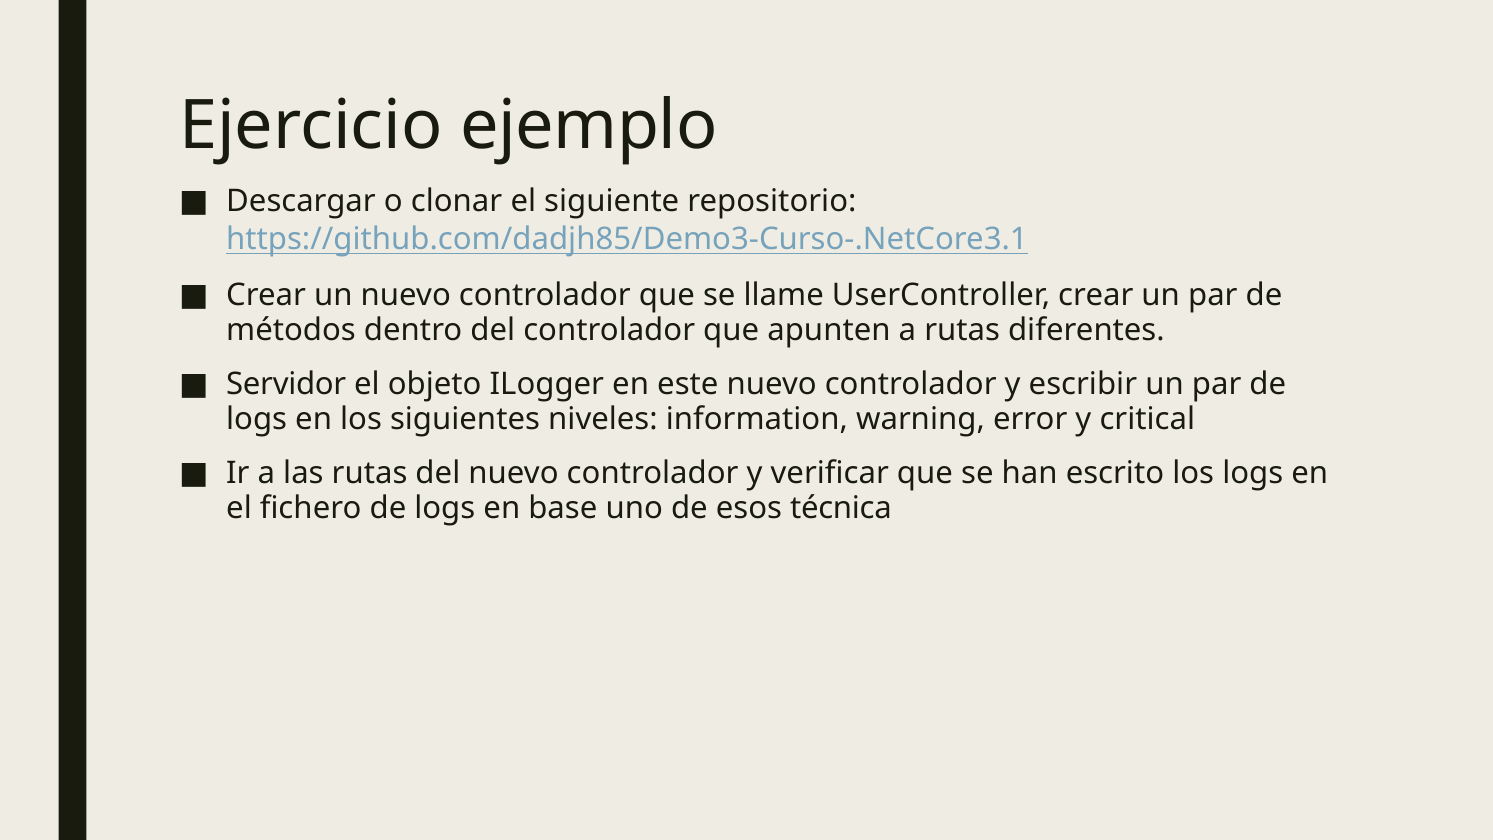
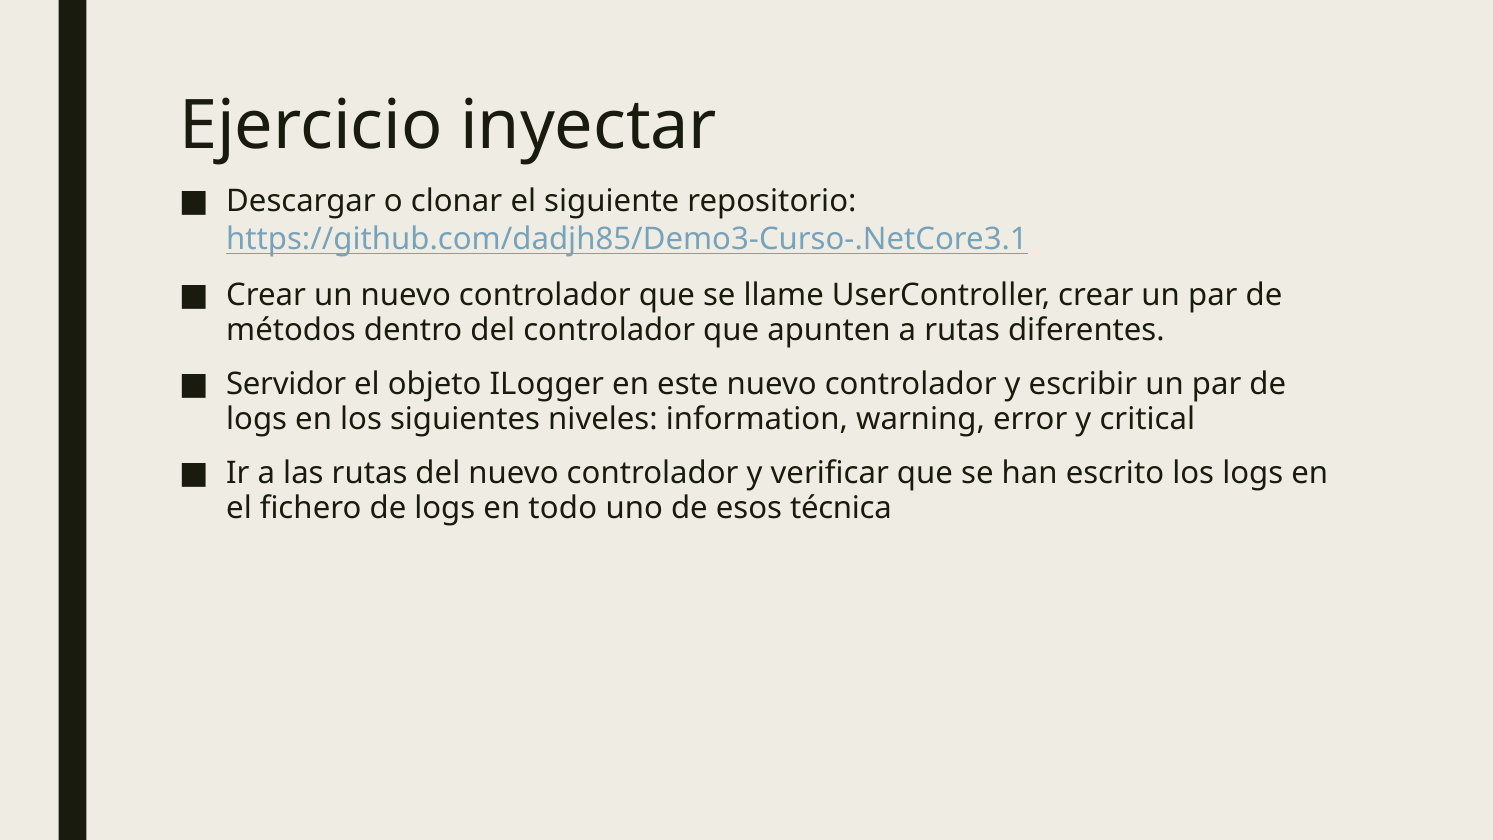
ejemplo: ejemplo -> inyectar (589, 125)
base: base -> todo (563, 508)
